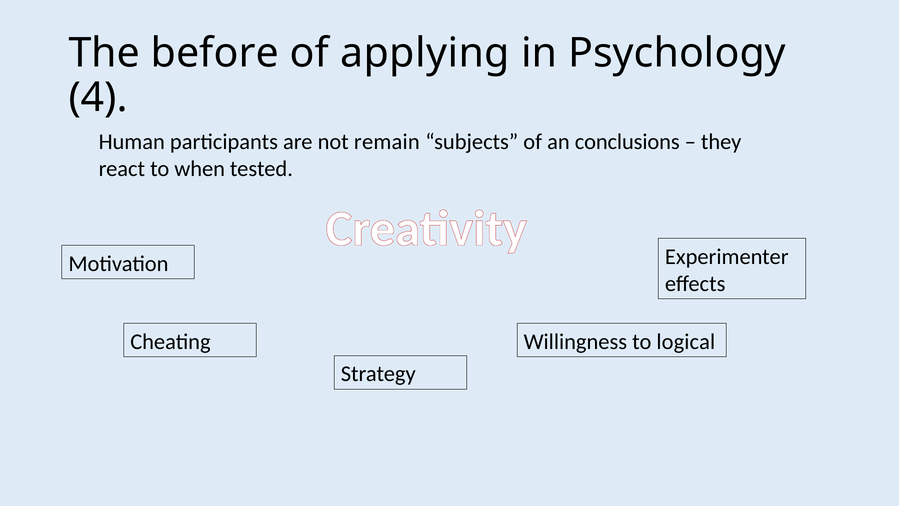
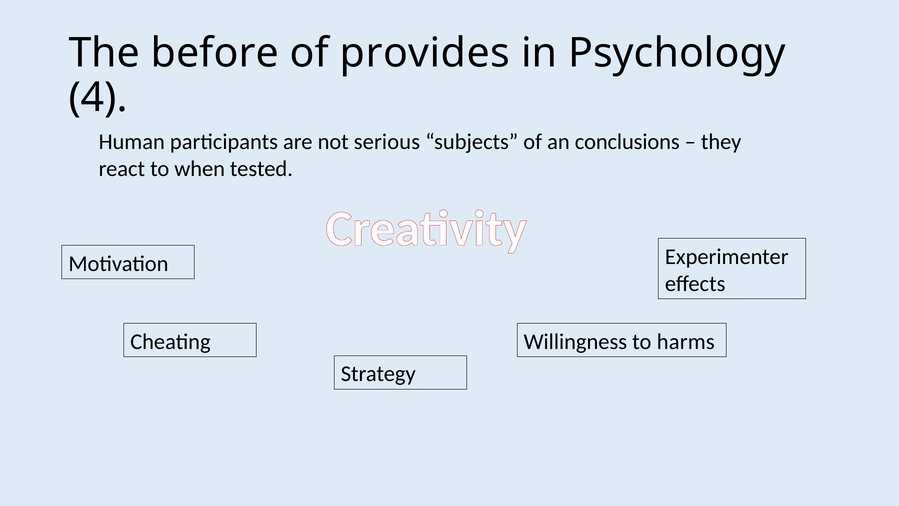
applying: applying -> provides (425, 53)
remain: remain -> serious (387, 142)
logical: logical -> harms (686, 342)
